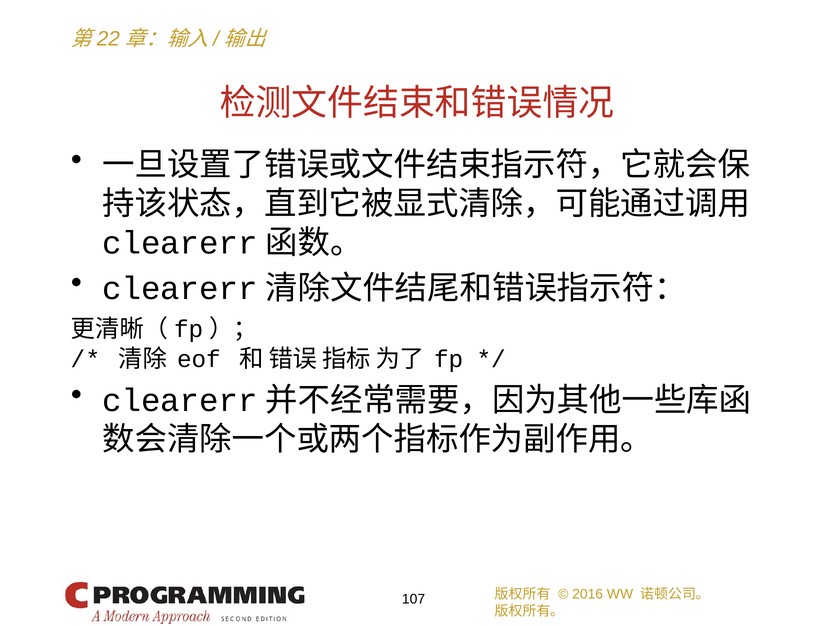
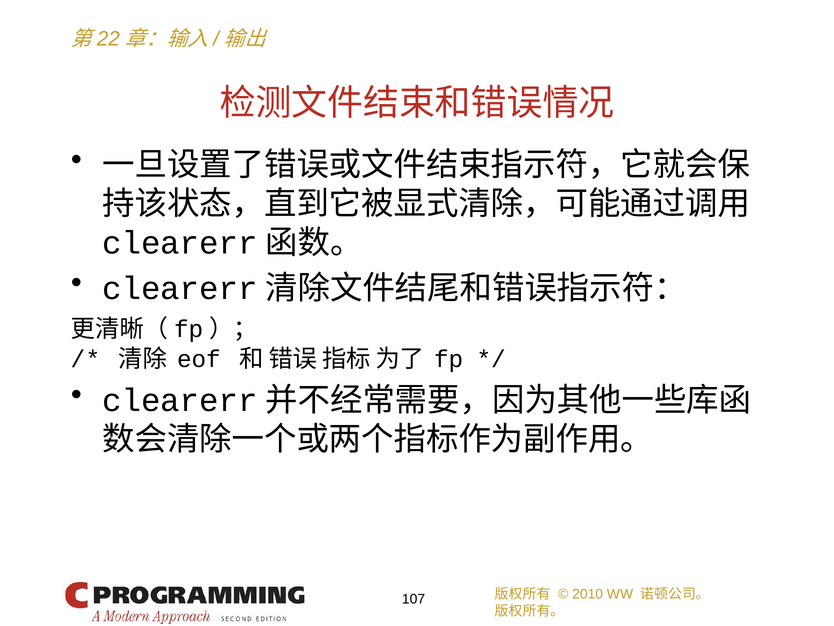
2016: 2016 -> 2010 (588, 594)
